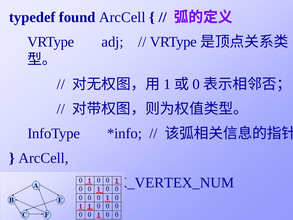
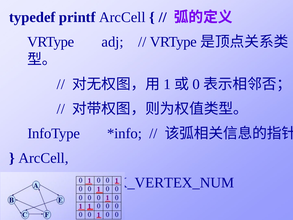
found: found -> printf (77, 17)
